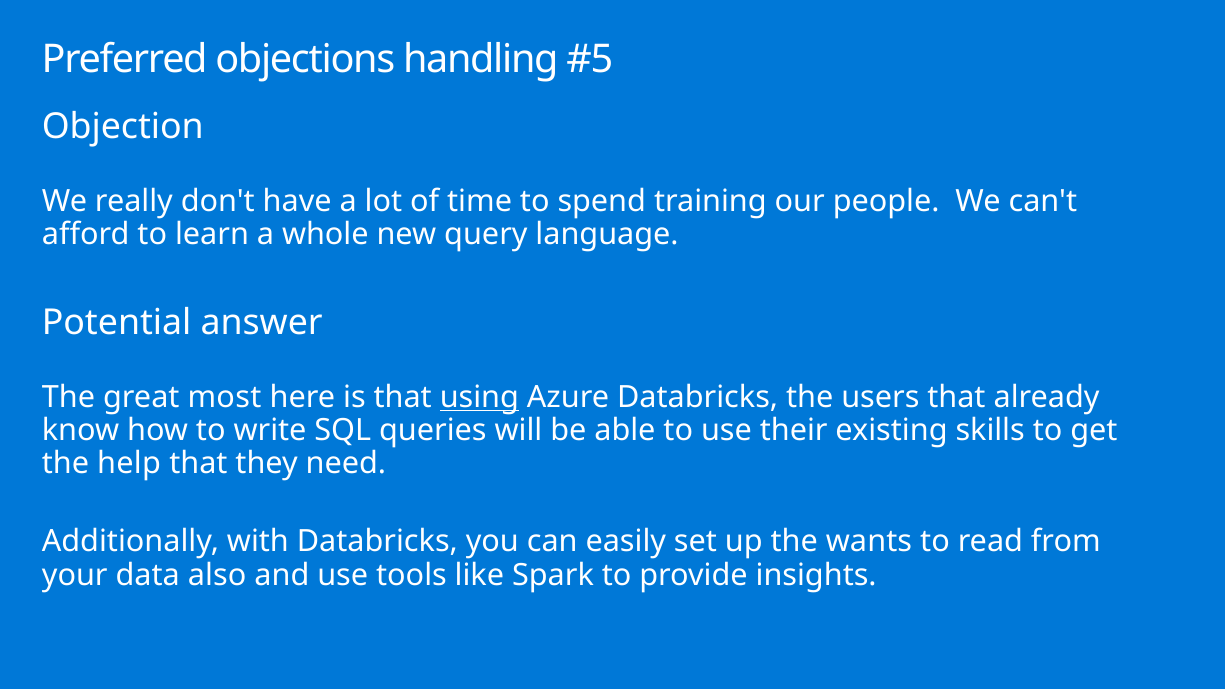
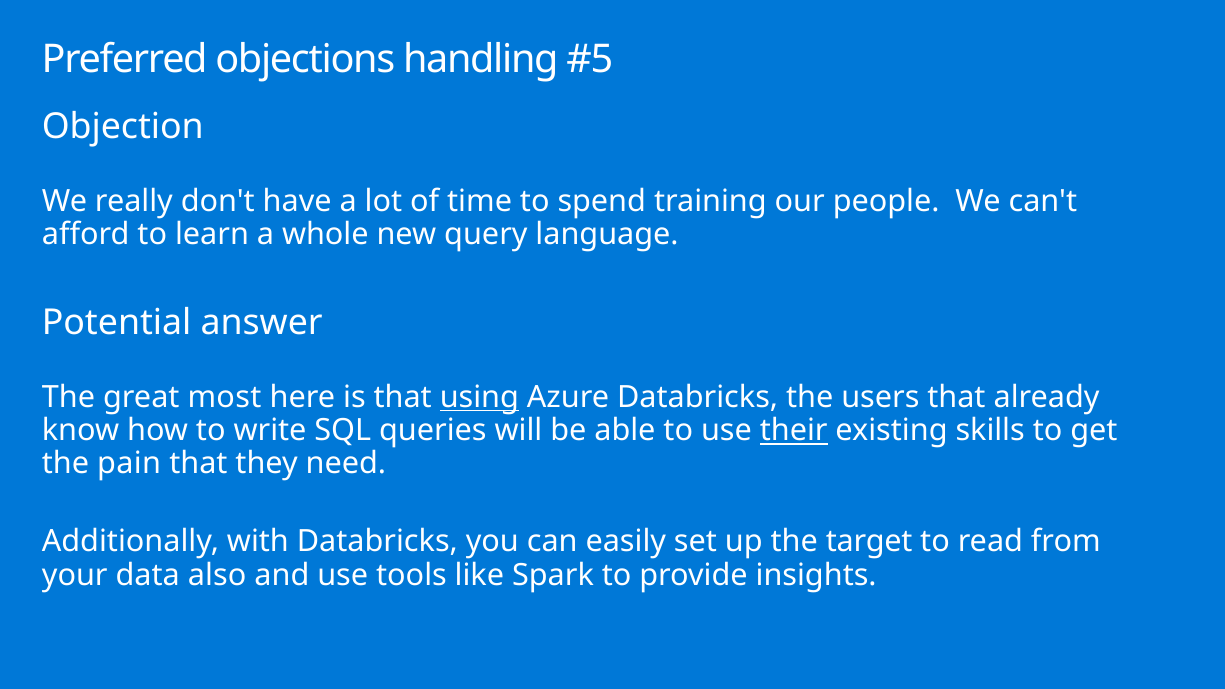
their underline: none -> present (794, 430)
help: help -> pain (129, 464)
wants: wants -> target (869, 542)
